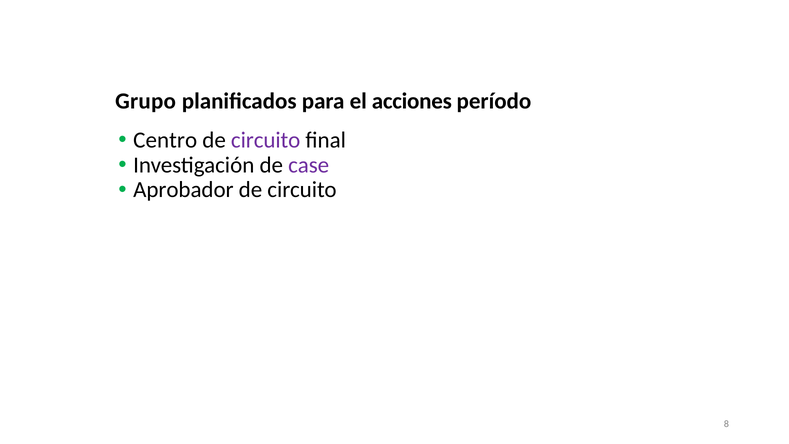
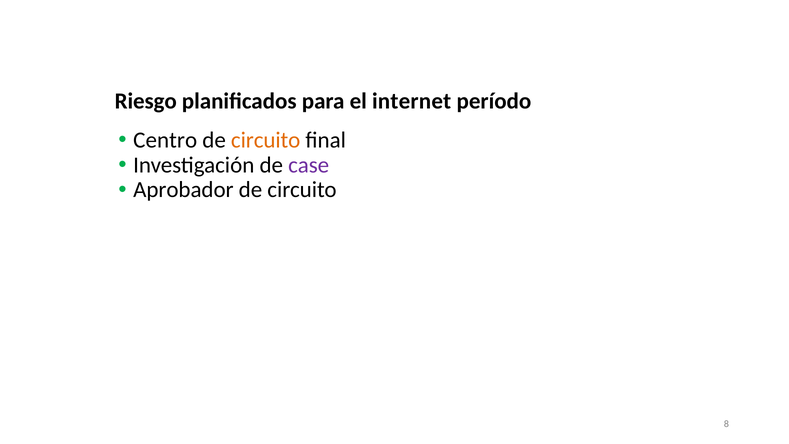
Grupo: Grupo -> Riesgo (146, 101)
acciones: acciones -> internet (412, 101)
circuito colour: purple -> orange (266, 140)
